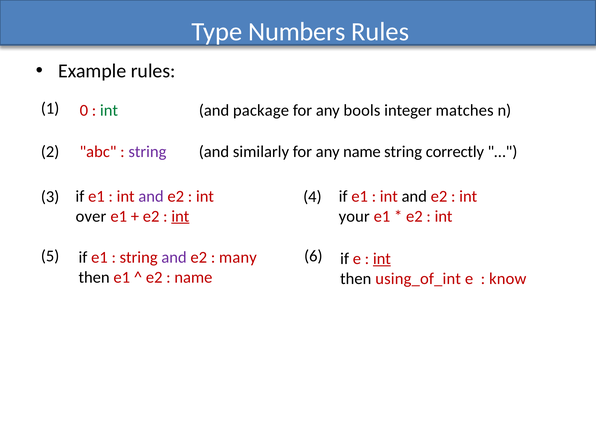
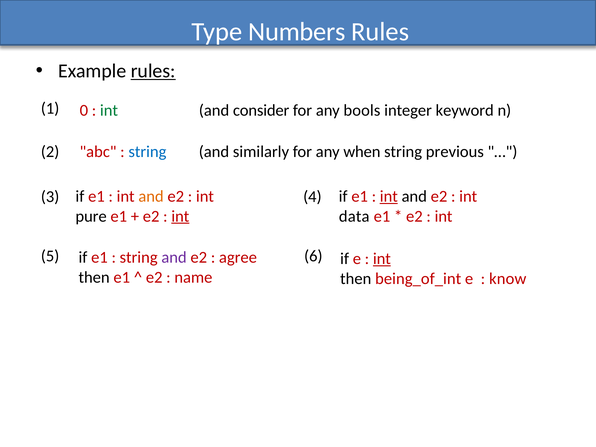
rules underline: none -> present (153, 71)
package: package -> consider (261, 110)
matches: matches -> keyword (465, 110)
string colour: purple -> blue (147, 152)
any name: name -> when (362, 152)
correctly: correctly -> previous (455, 152)
and colour: purple -> orange (151, 196)
int underline: none -> present (389, 196)
over: over -> pure (91, 216)
your: your -> data (354, 216)
many: many -> agree (238, 257)
using_of_int: using_of_int -> being_of_int (418, 279)
